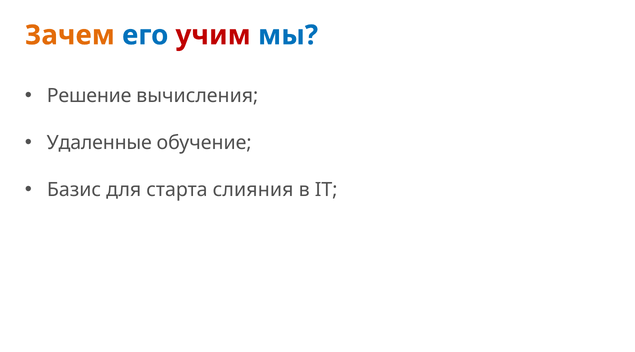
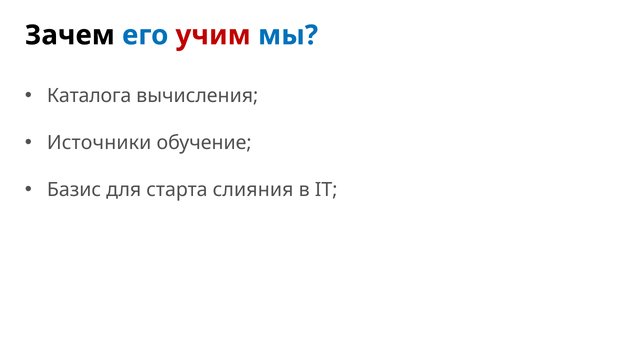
Зачем colour: orange -> black (70, 35)
Решение: Решение -> Каталога (89, 96)
Удаленные: Удаленные -> Источники (99, 143)
